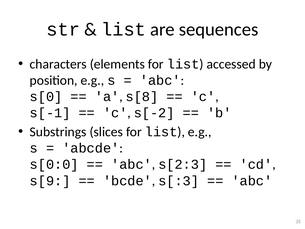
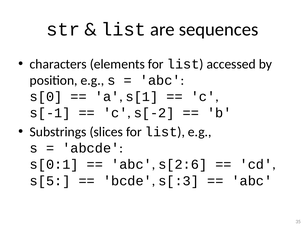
s[8: s[8 -> s[1 (142, 97)
s[0:0: s[0:0 -> s[0:1 (54, 164)
s[2:3: s[2:3 -> s[2:6 (183, 164)
s[9: s[9 -> s[5 (50, 181)
